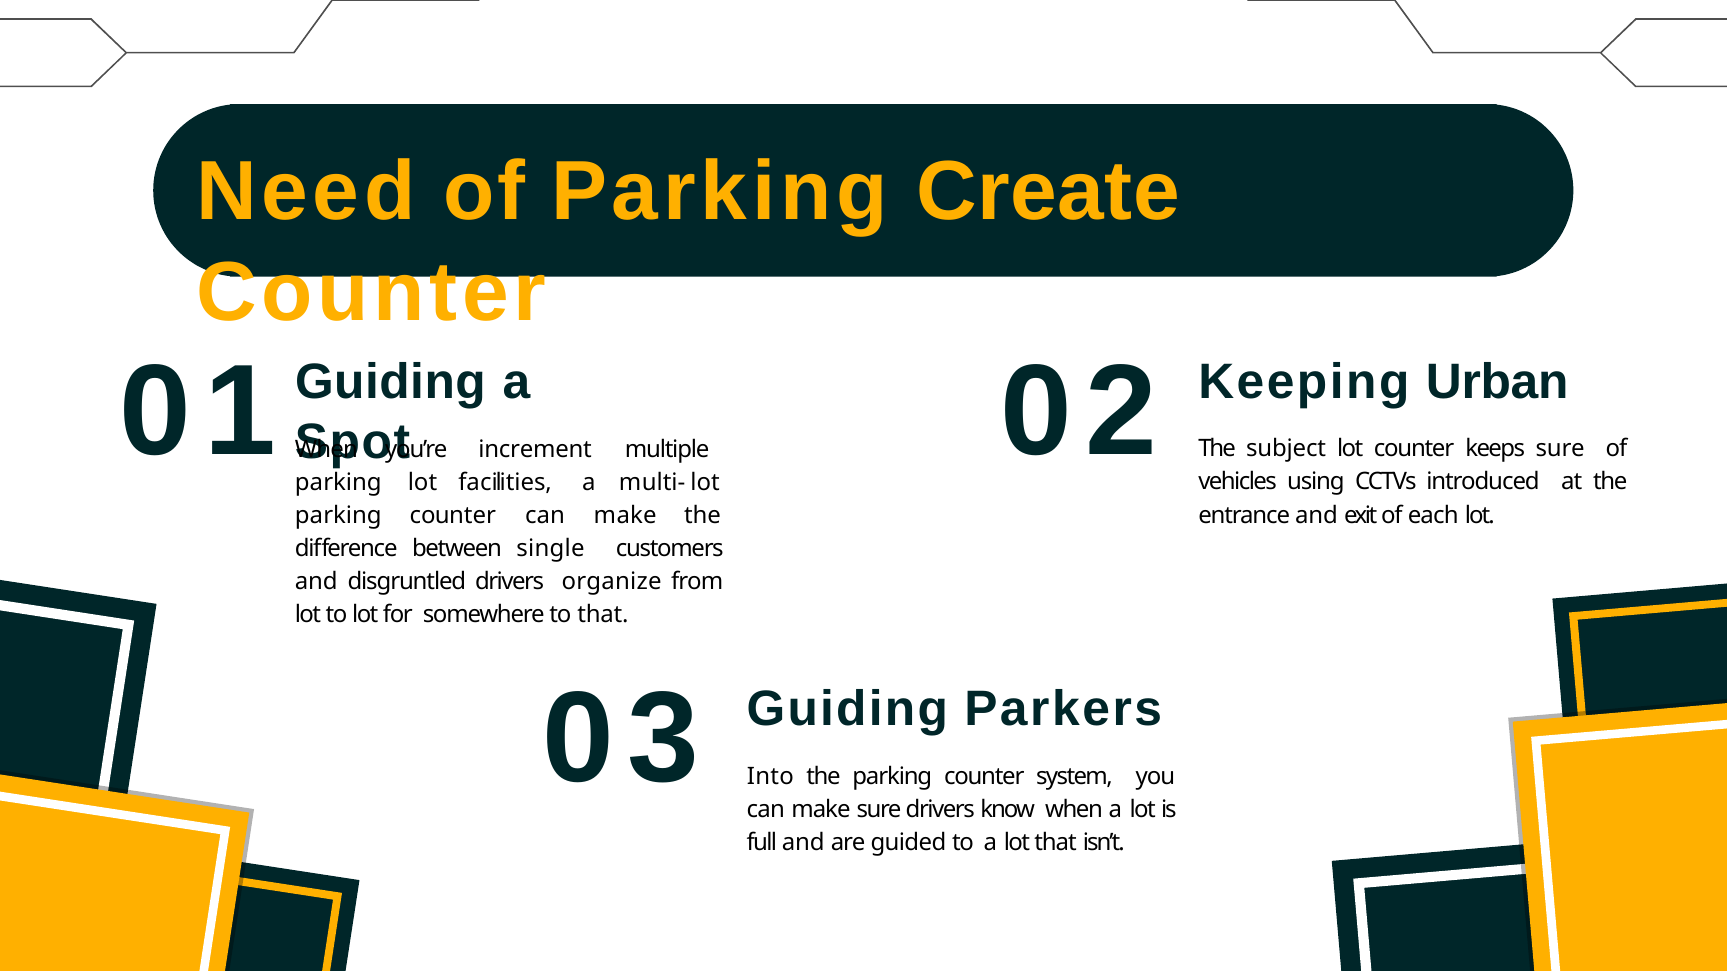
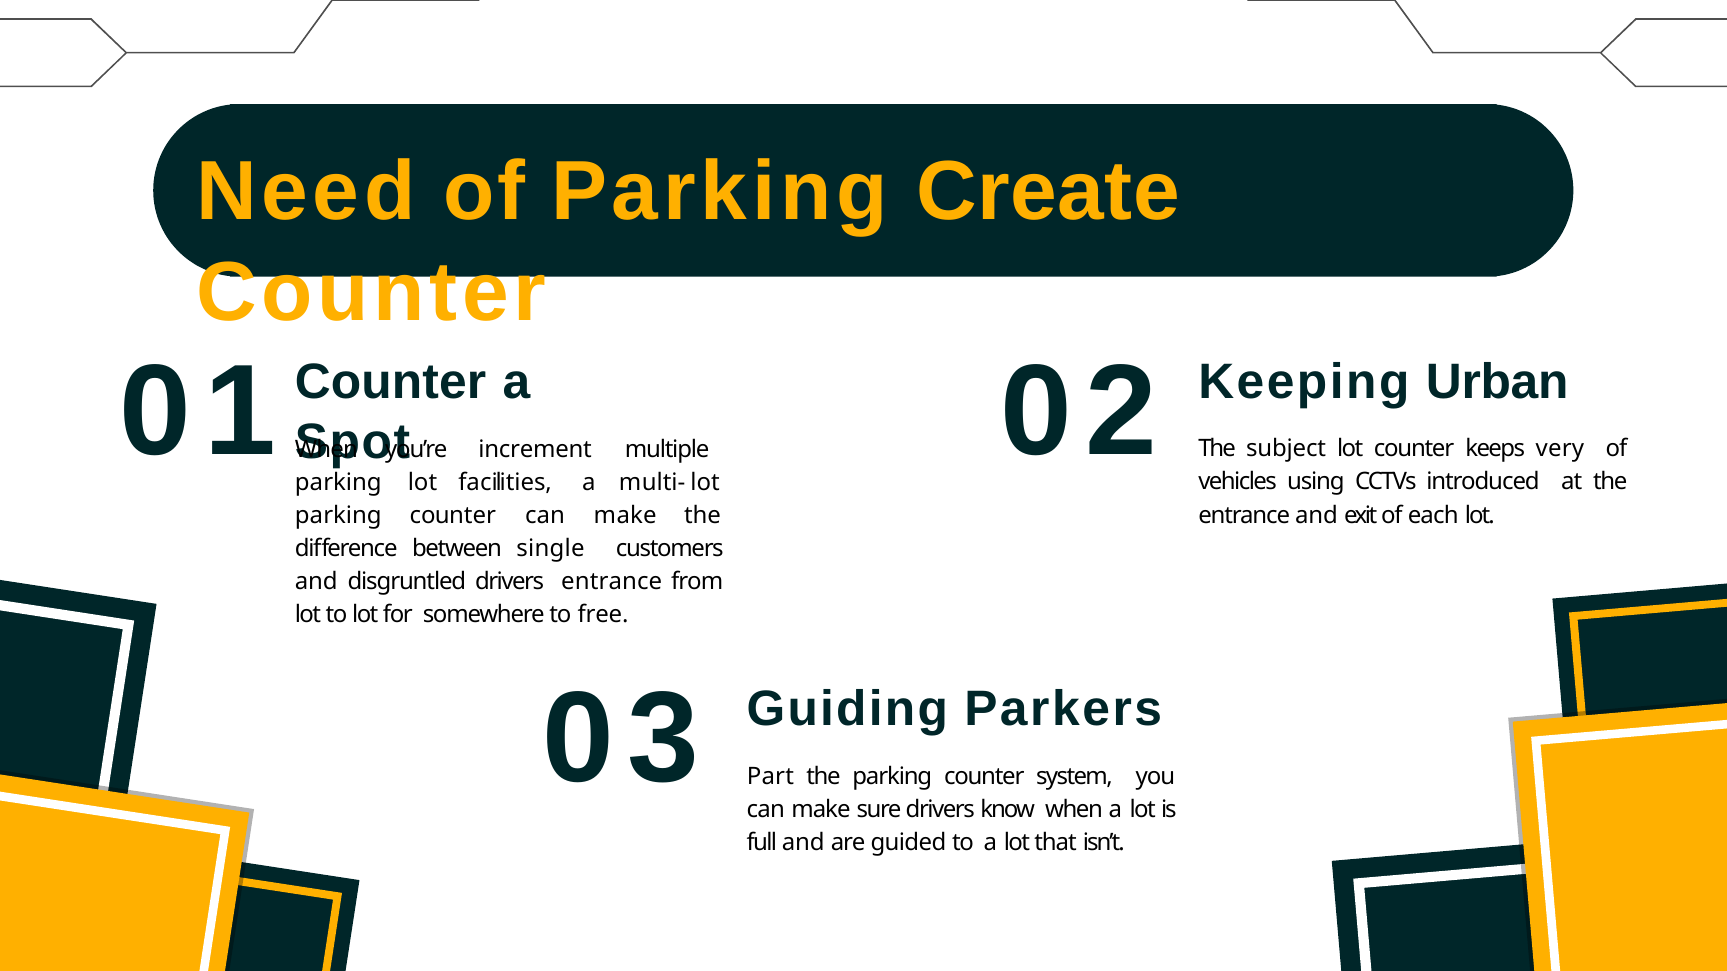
Guiding: Guiding -> Counter (391, 383)
keeps sure: sure -> very (1560, 449)
drivers organize: organize -> entrance (612, 582)
to that: that -> free (603, 615)
Into: Into -> Part (770, 776)
